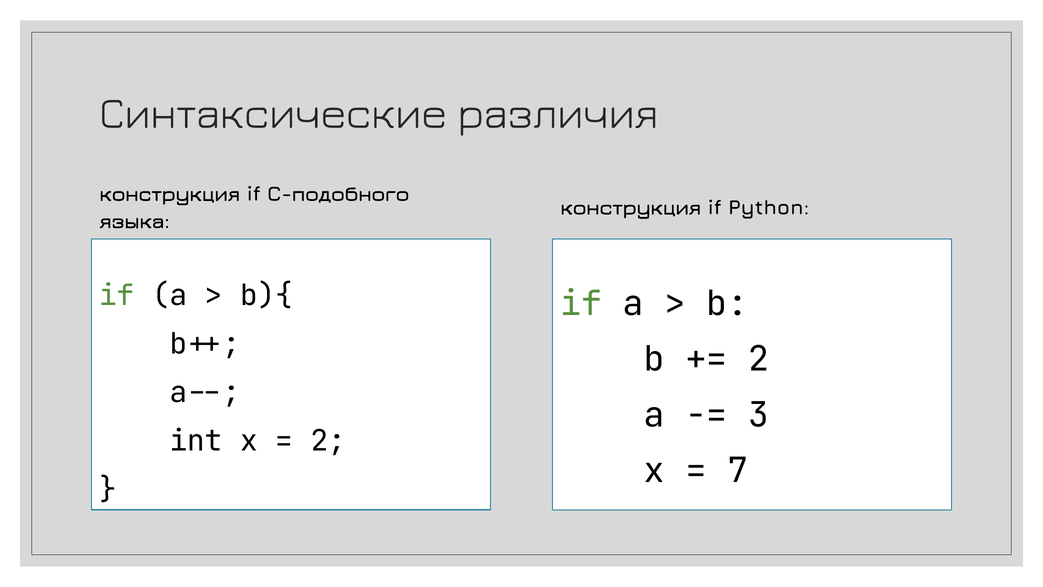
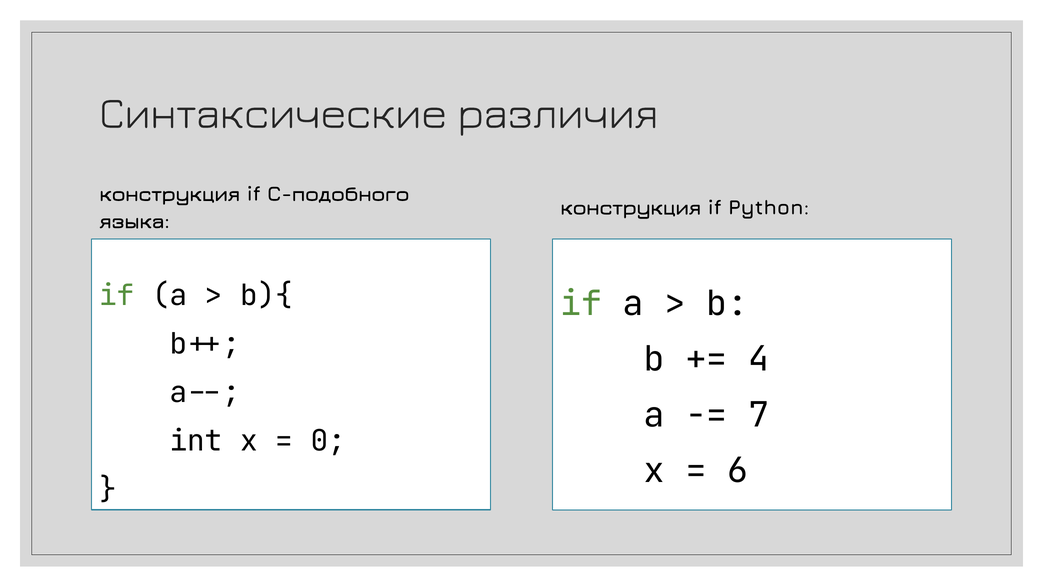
2: 2 -> 4 (759, 359)
3: 3 -> 7 (759, 415)
2: 2 -> 0 (328, 441)
7: 7 -> 6 (738, 471)
